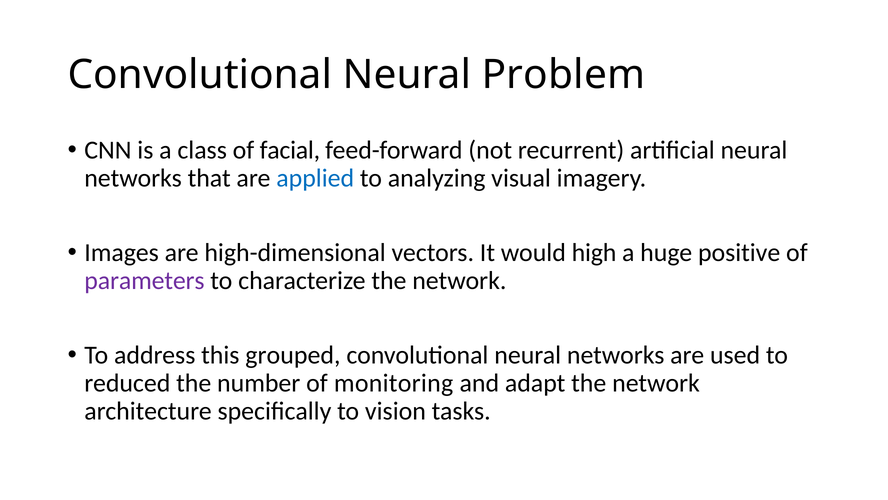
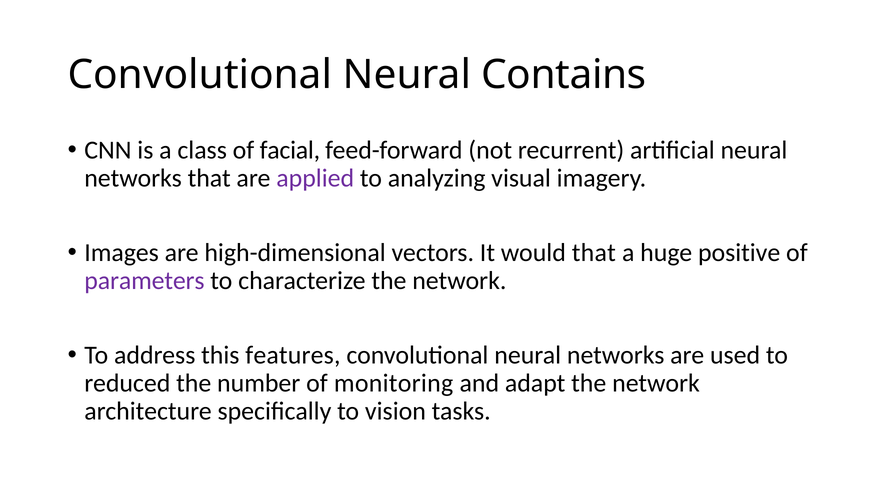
Problem: Problem -> Contains (564, 75)
applied colour: blue -> purple (315, 178)
would high: high -> that (594, 253)
grouped: grouped -> features (293, 355)
